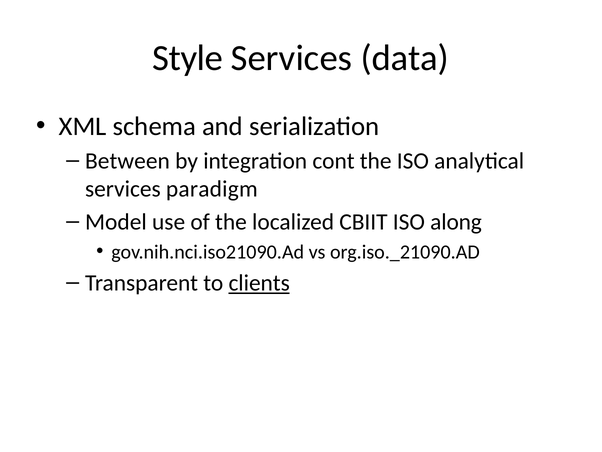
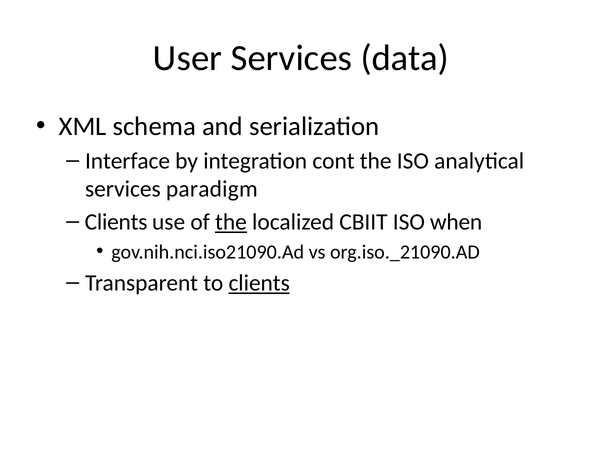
Style: Style -> User (188, 58)
Between: Between -> Interface (128, 161)
Model: Model -> Clients (116, 222)
the underline: none -> present (231, 222)
along: along -> when (456, 222)
